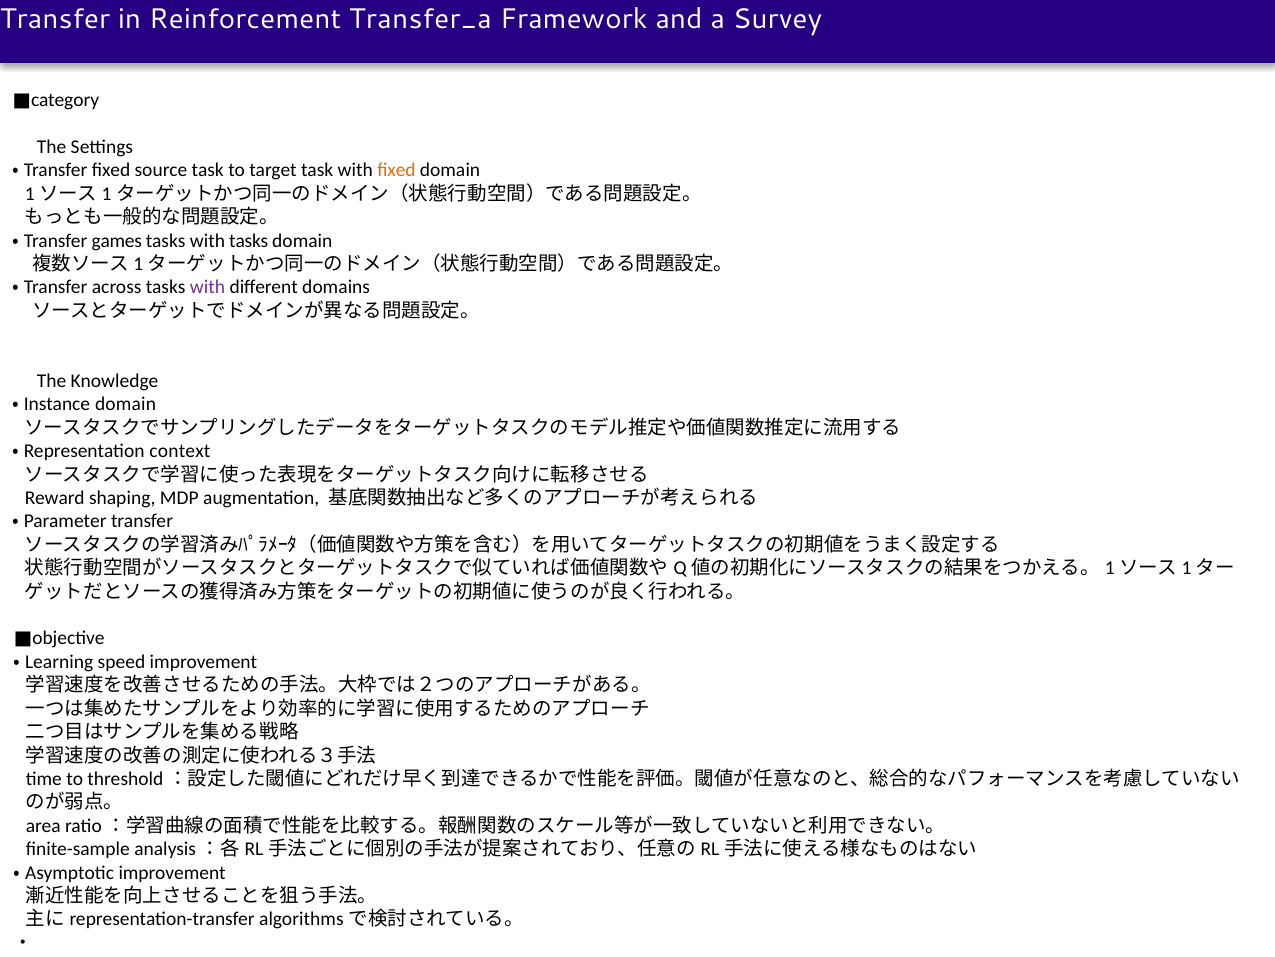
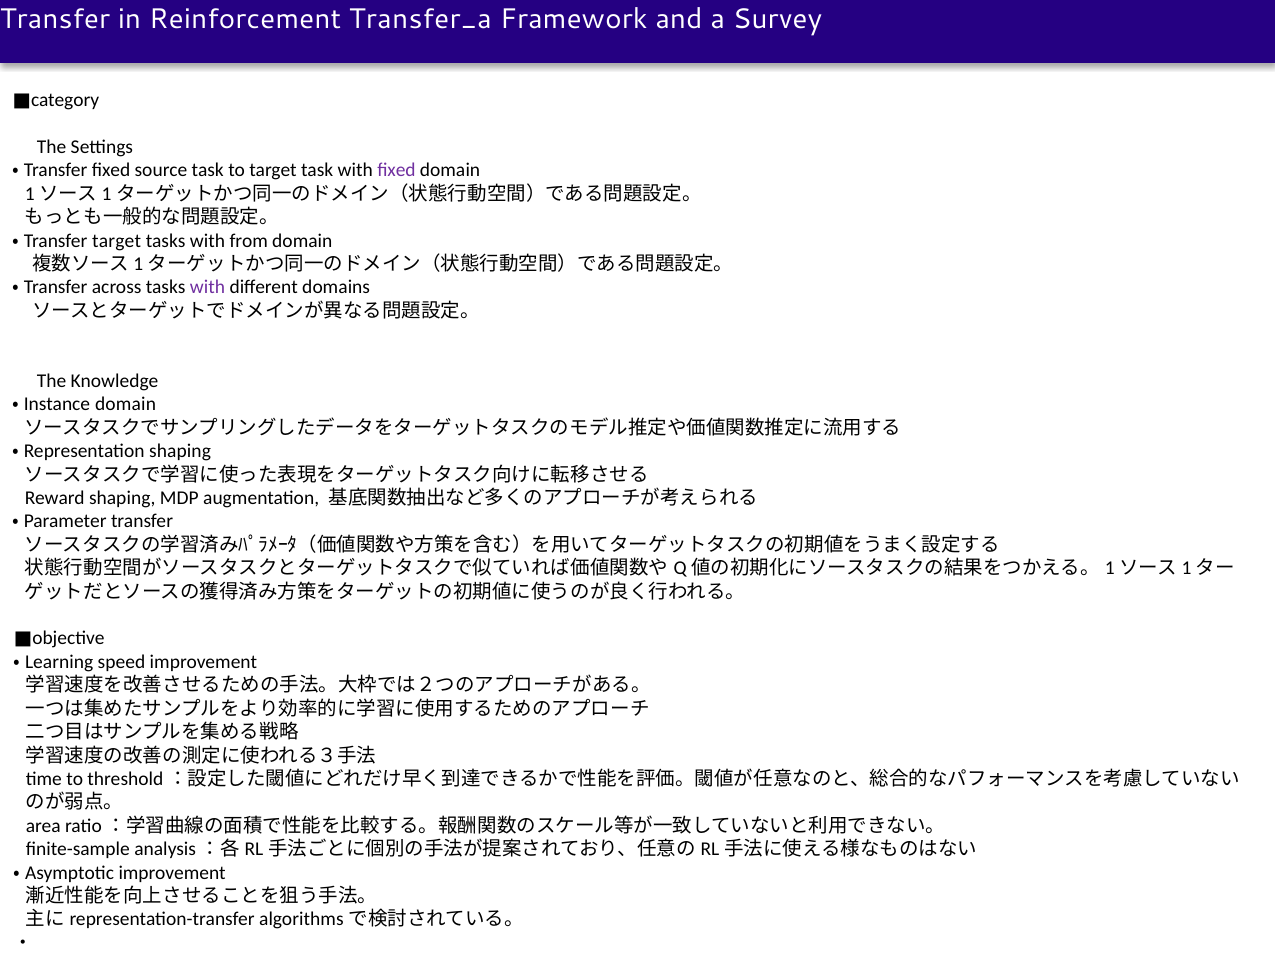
ﬁxed colour: orange -> purple (396, 170)
games: games -> target (117, 240)
with tasks: tasks -> from (249, 240)
context: context -> shaping (180, 451)
